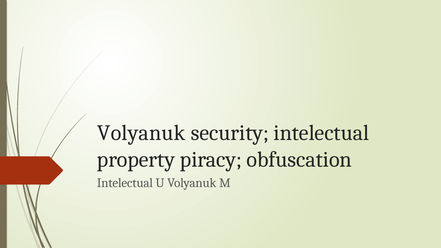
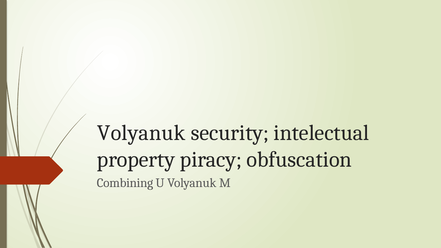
Intelectual: Intelectual -> Combining (125, 183)
